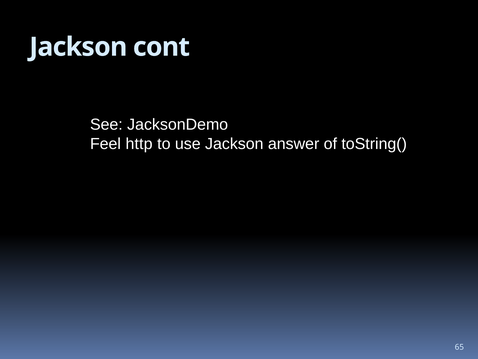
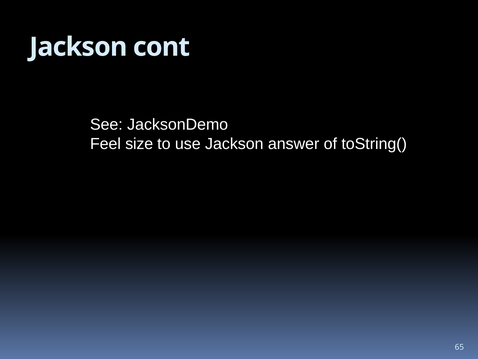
http: http -> size (139, 144)
